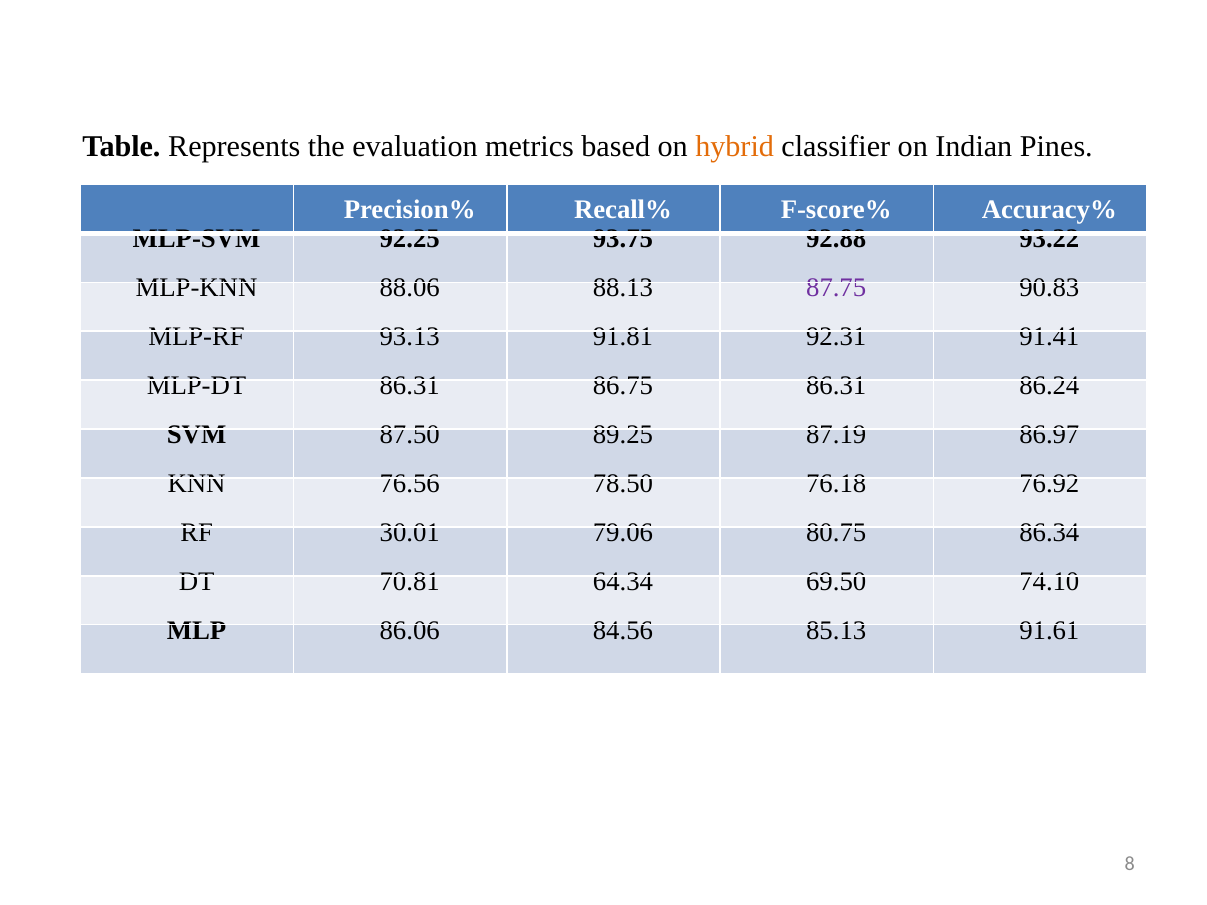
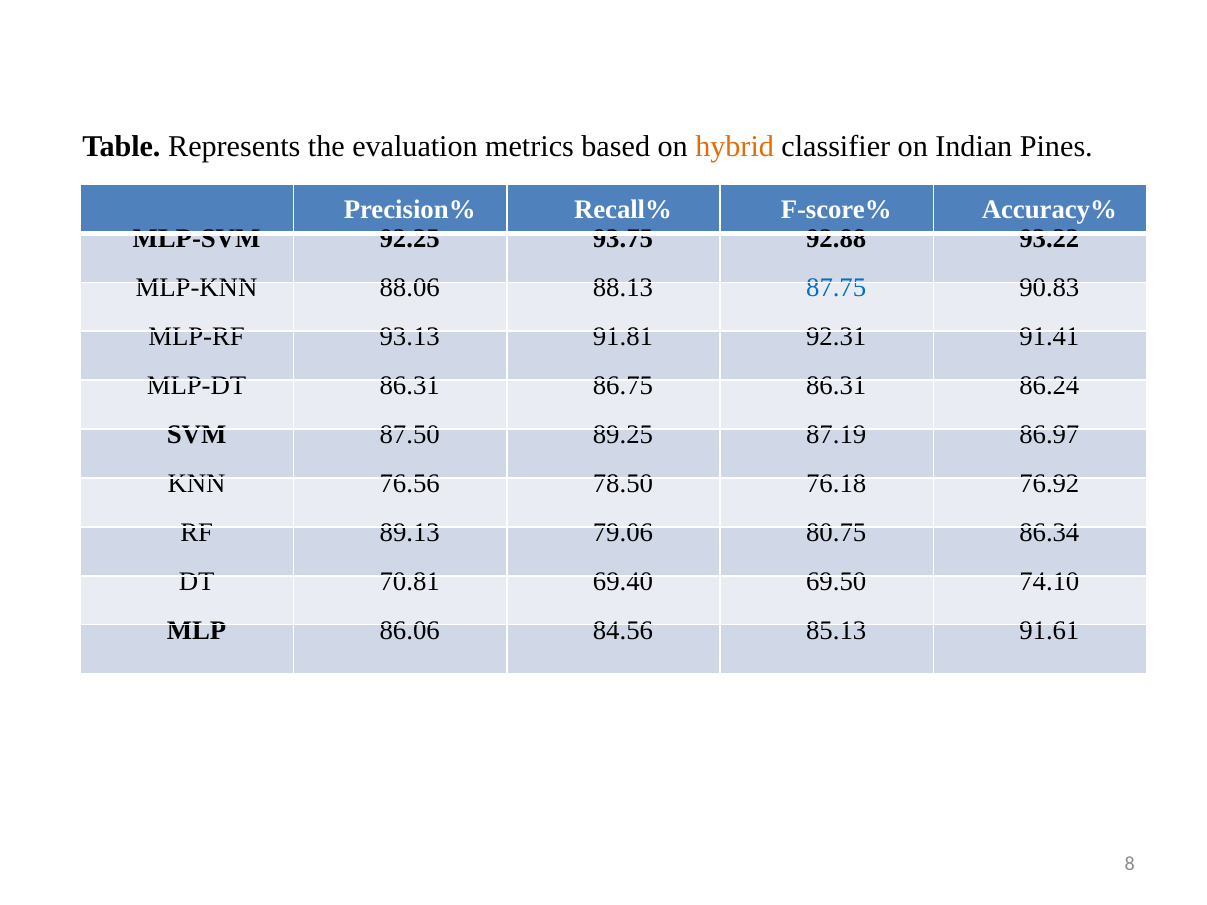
87.75 colour: purple -> blue (836, 288)
30.01: 30.01 -> 89.13 (410, 532)
64.34: 64.34 -> 69.40 (623, 581)
